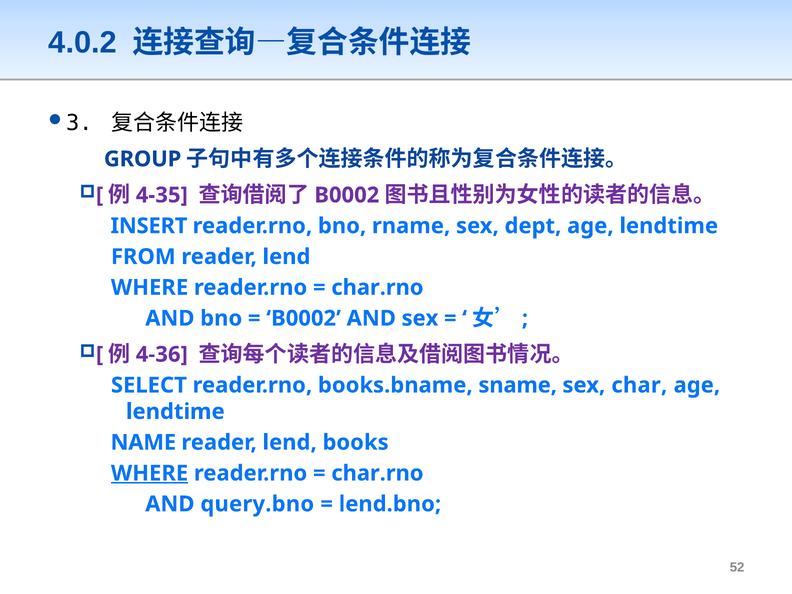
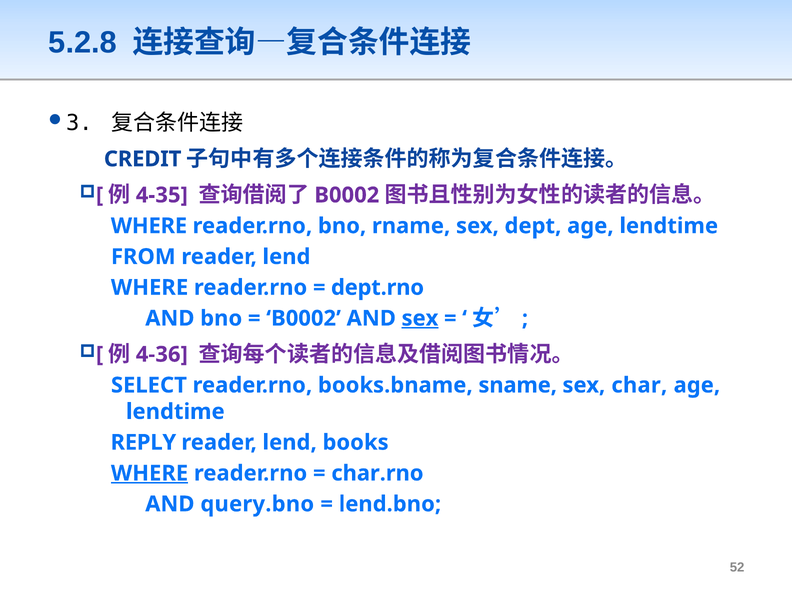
4.0.2: 4.0.2 -> 5.2.8 (83, 43)
GROUP: GROUP -> CREDIT (143, 159)
INSERT: INSERT -> WHERE (149, 226)
char.rno: char.rno -> dept.rno (377, 288)
sex underline: none -> present (420, 318)
NAME: NAME -> REPLY (143, 442)
